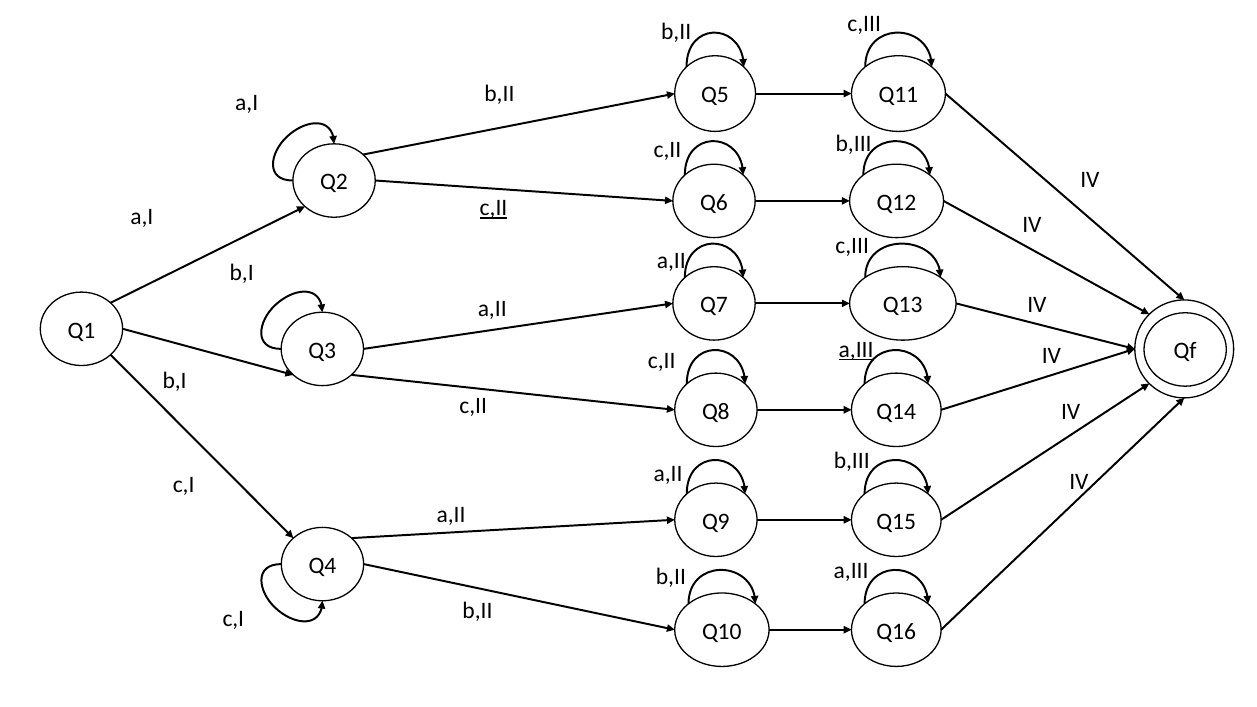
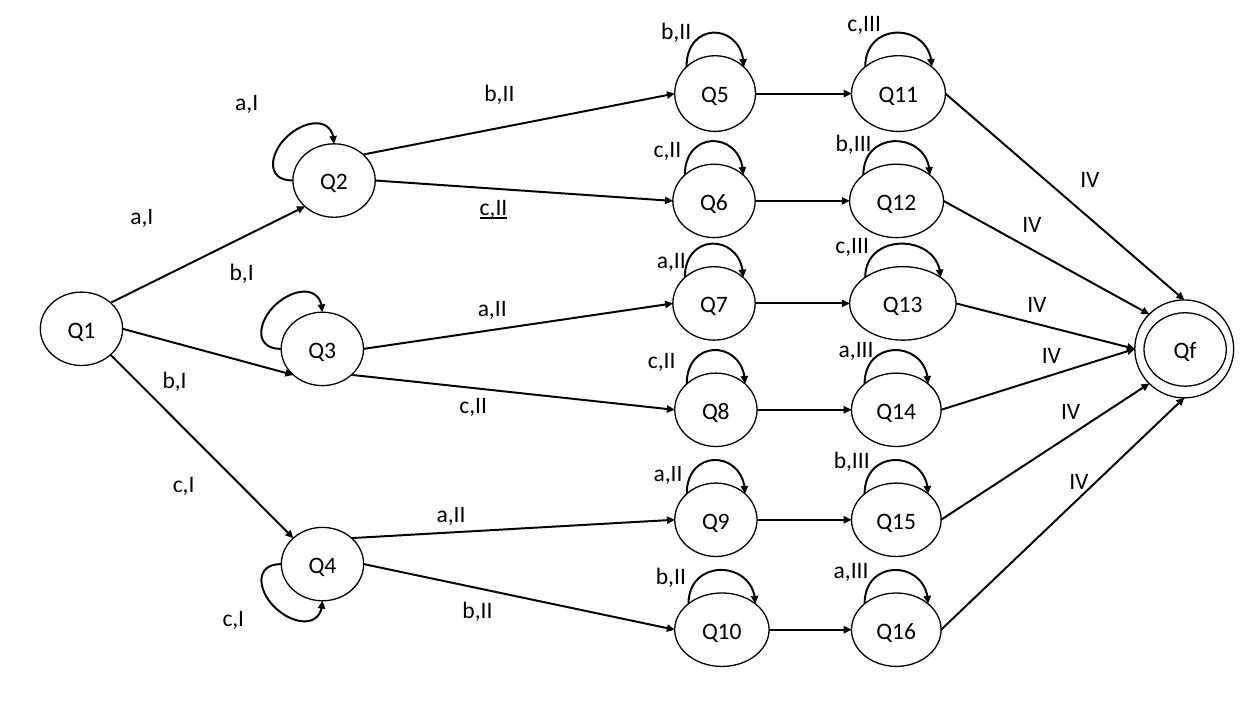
a,III underline: present -> none (856, 349)
